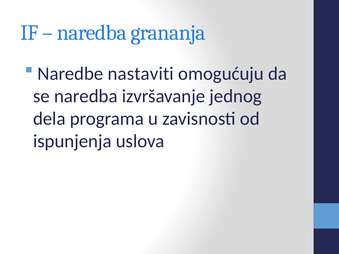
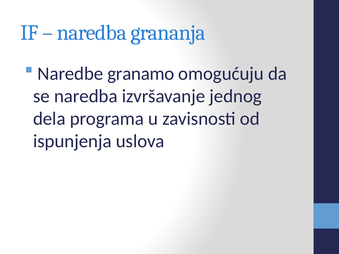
nastaviti: nastaviti -> granamo (141, 74)
